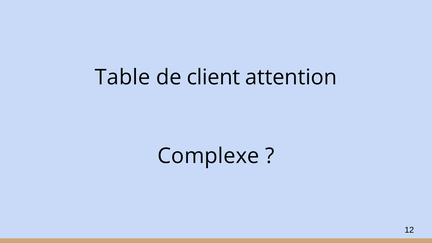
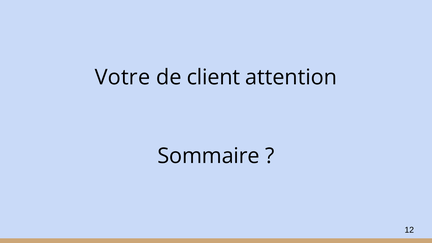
Table: Table -> Votre (122, 77)
Complexe: Complexe -> Sommaire (209, 156)
